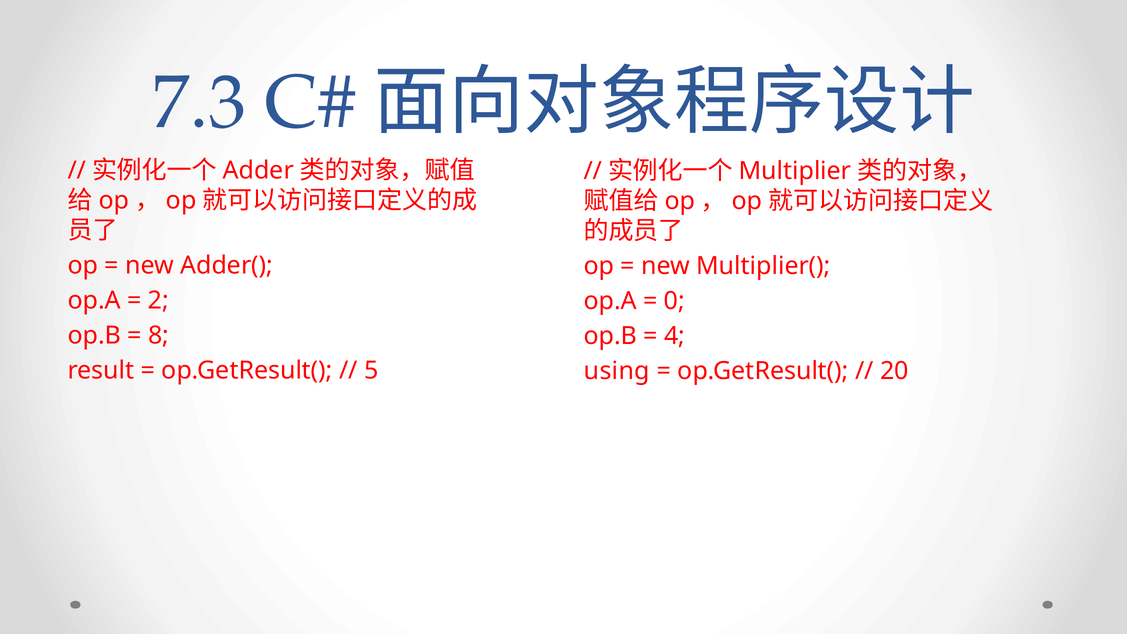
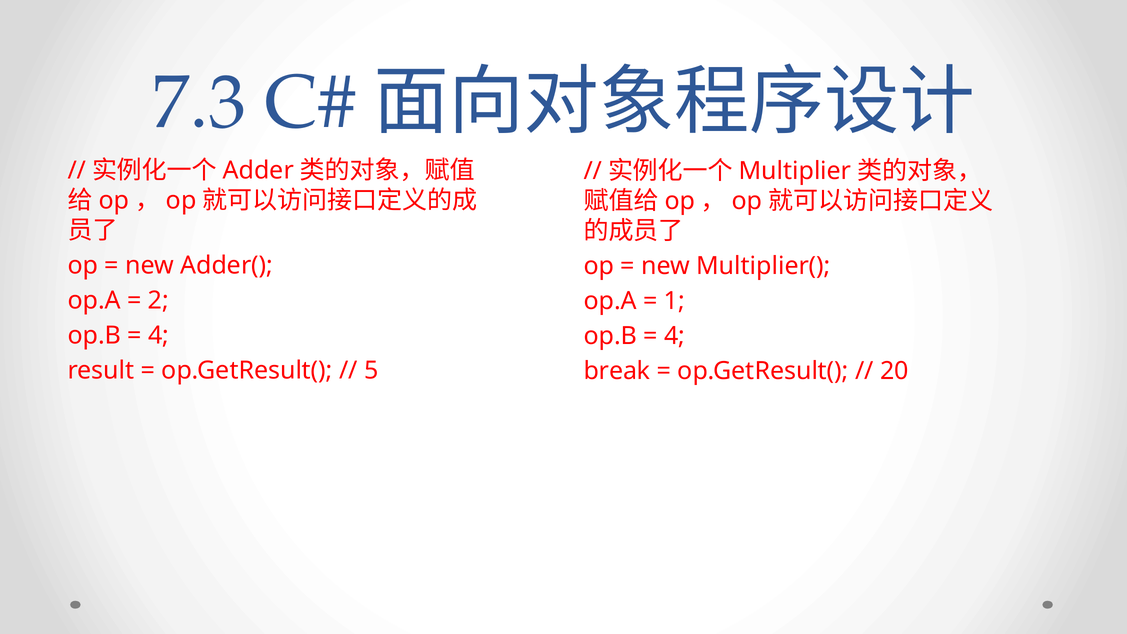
0: 0 -> 1 (674, 301)
8: 8 -> 4 (159, 335)
using: using -> break (617, 371)
